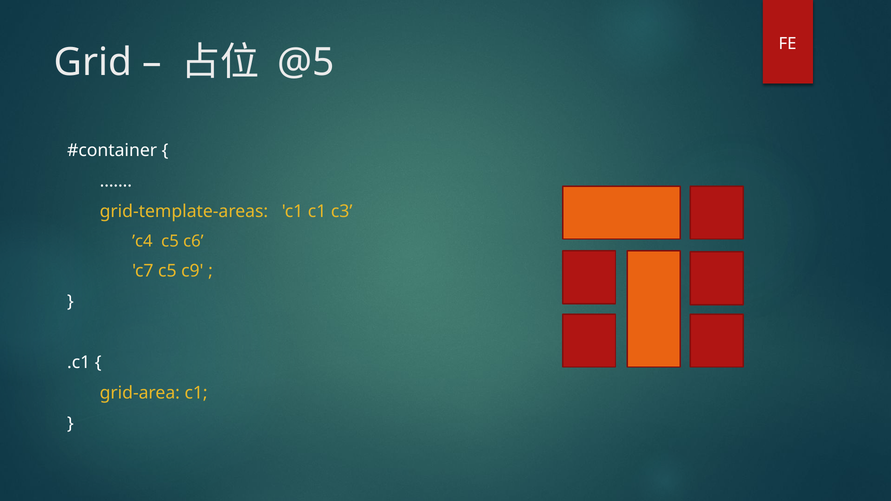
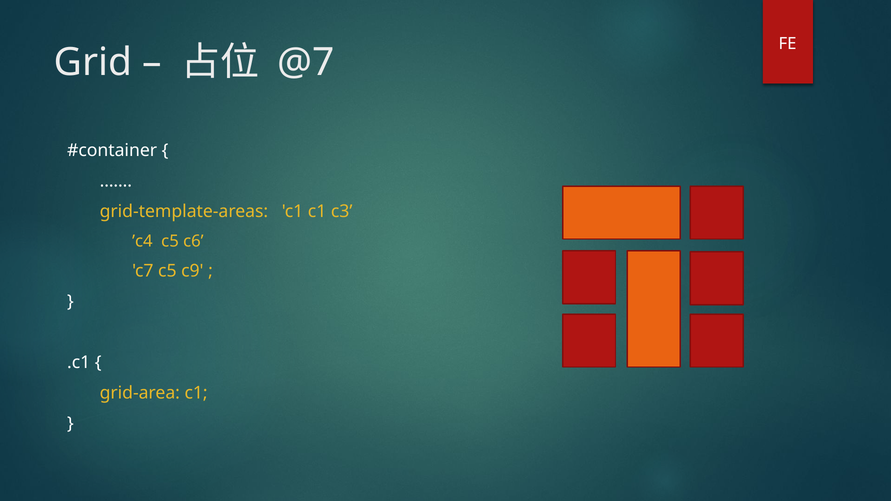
@5: @5 -> @7 (306, 63)
